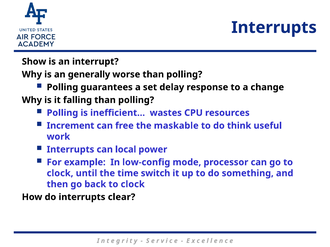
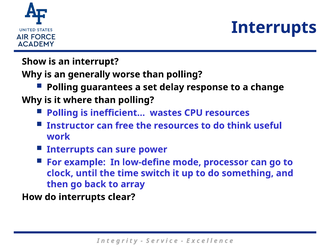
falling: falling -> where (78, 100)
Increment: Increment -> Instructor (70, 126)
the maskable: maskable -> resources (176, 126)
local: local -> sure (126, 150)
low-config: low-config -> low-define (146, 163)
back to clock: clock -> array (133, 185)
